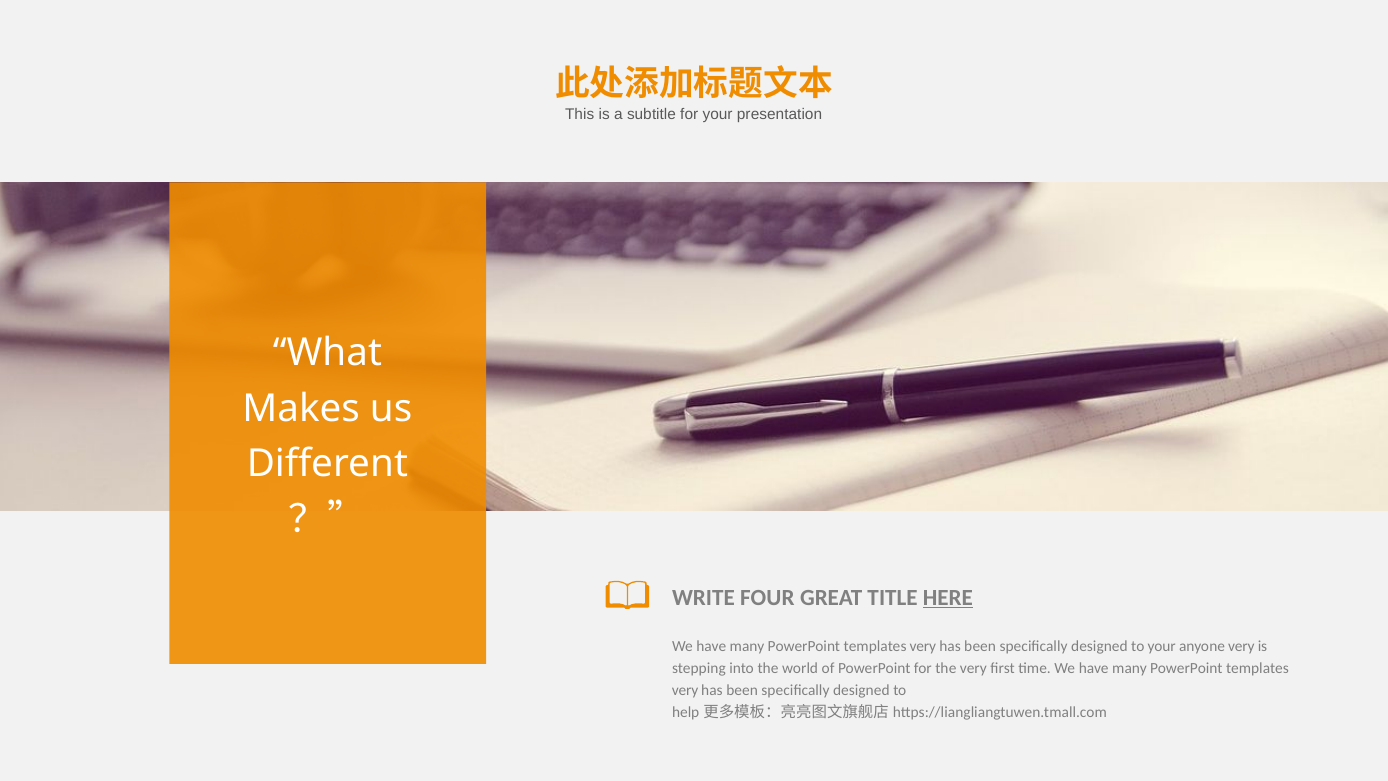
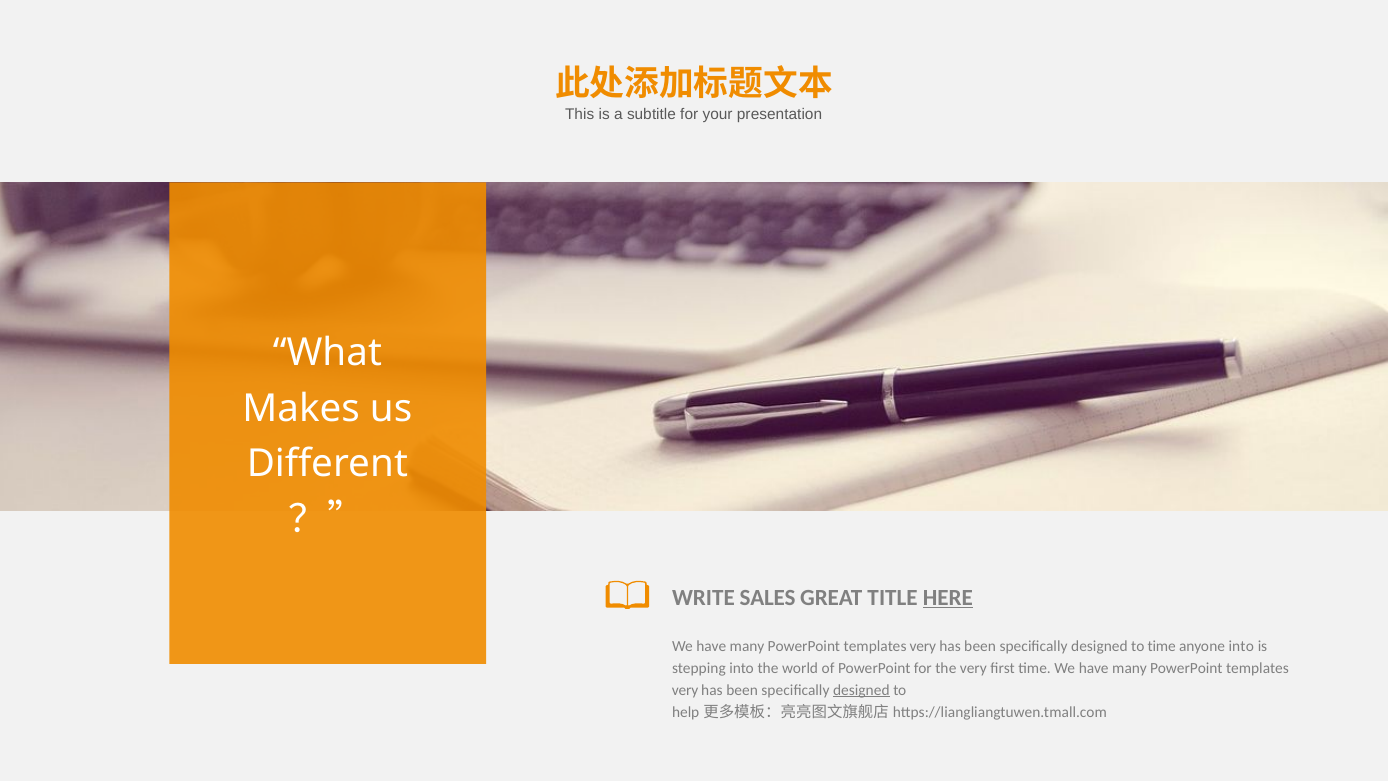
FOUR: FOUR -> SALES (768, 597)
to your: your -> time (1162, 646)
anyone very: very -> into (1241, 646)
designed underline: none -> present (861, 690)
